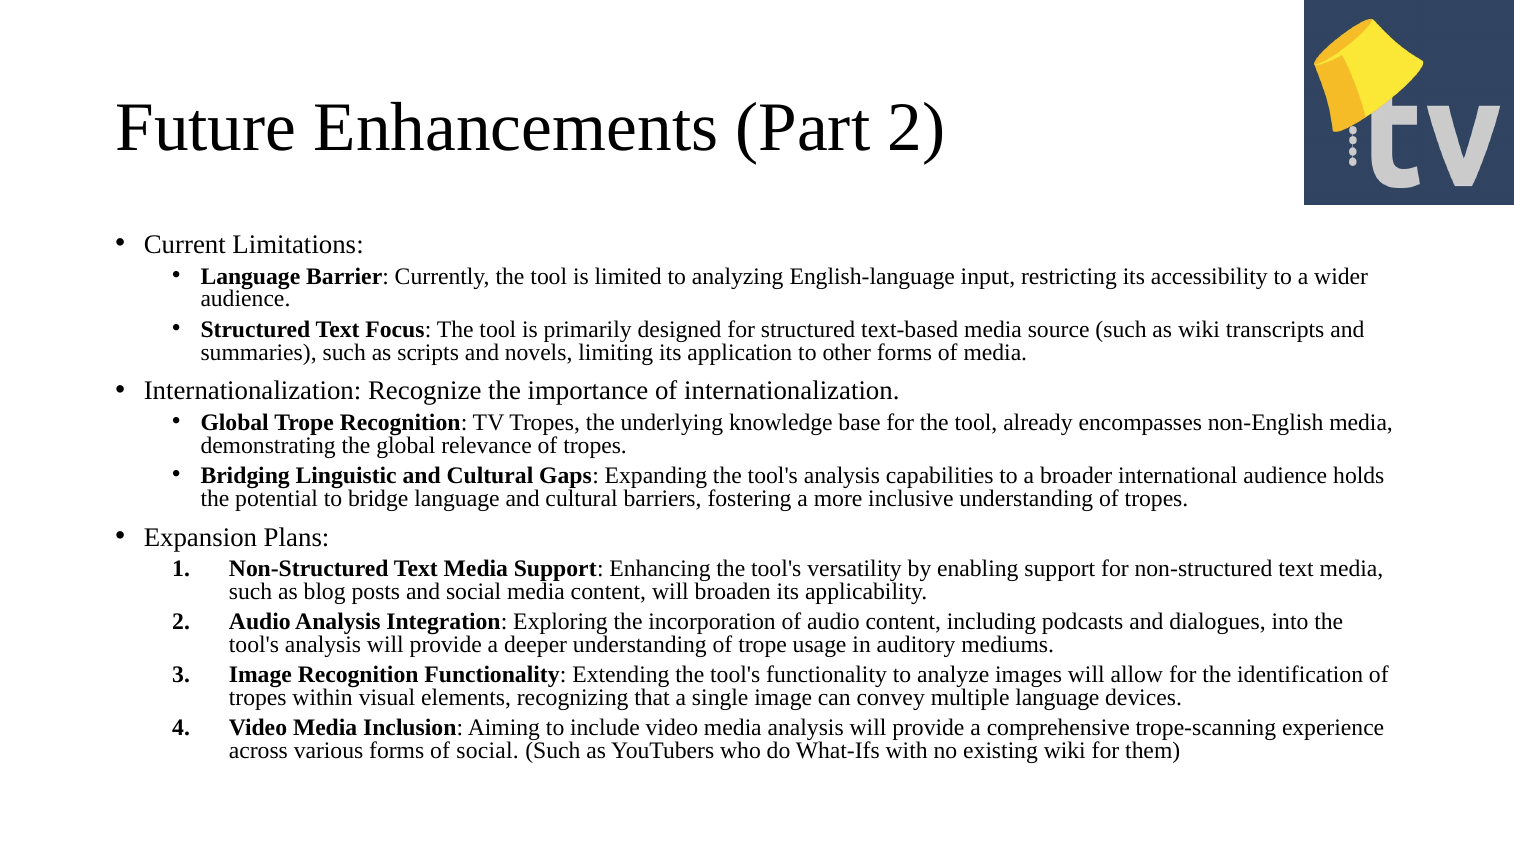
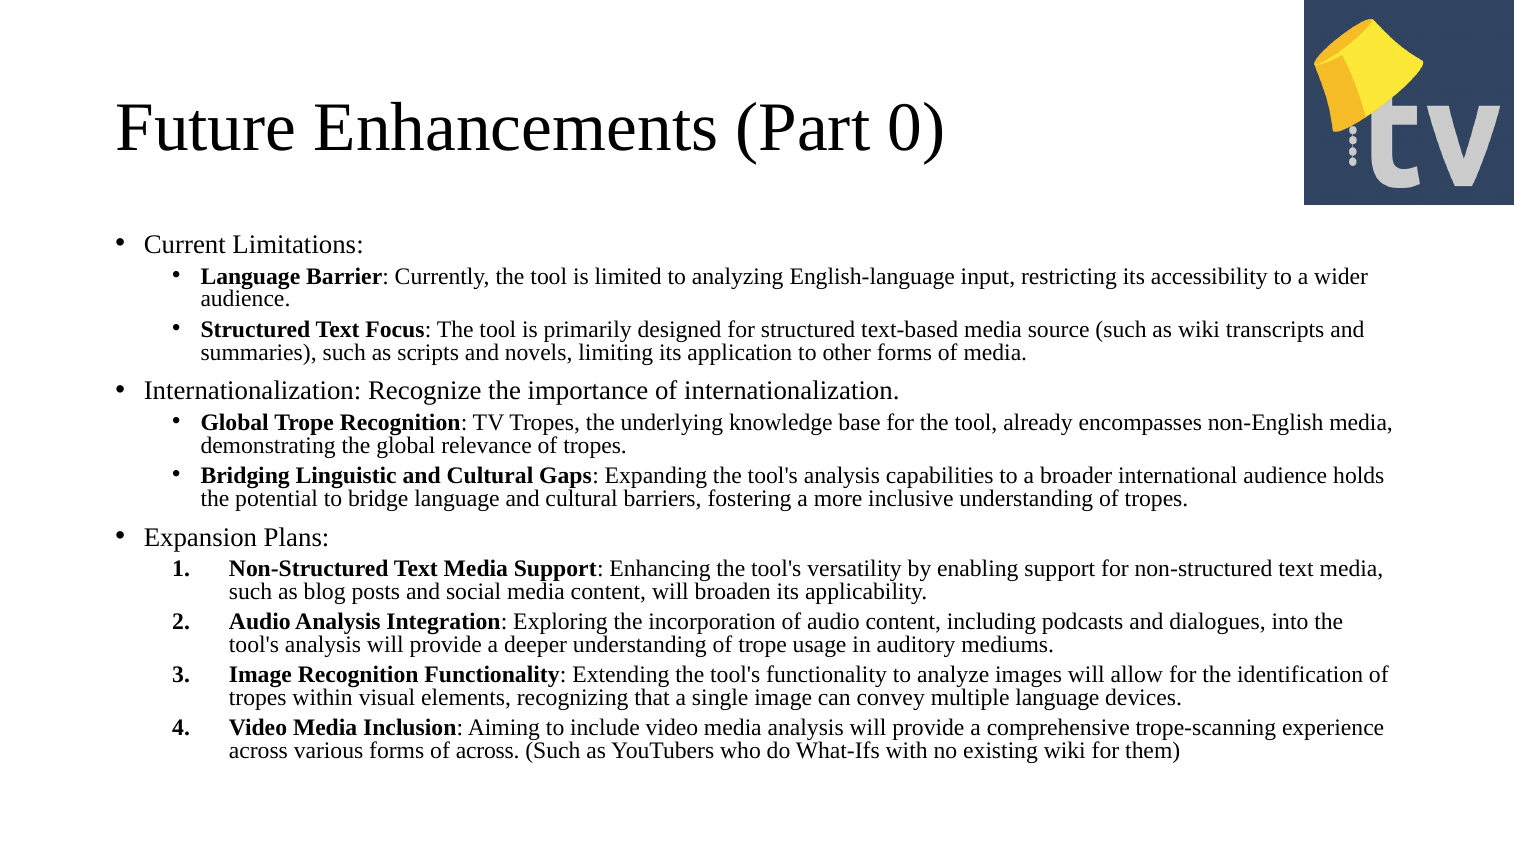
Part 2: 2 -> 0 (916, 127)
of social: social -> across (488, 751)
